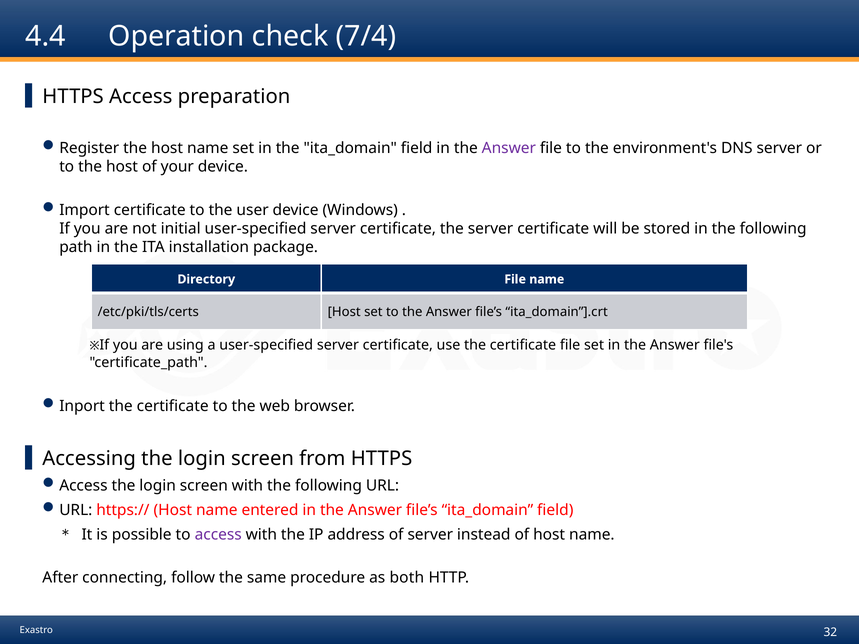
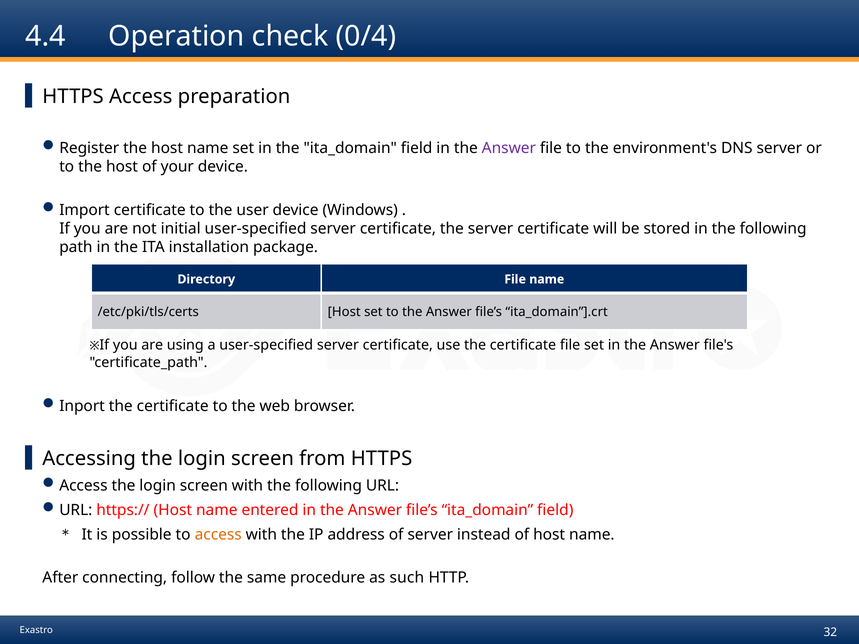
7/4: 7/4 -> 0/4 (366, 36)
access colour: purple -> orange (218, 535)
both: both -> such (407, 578)
